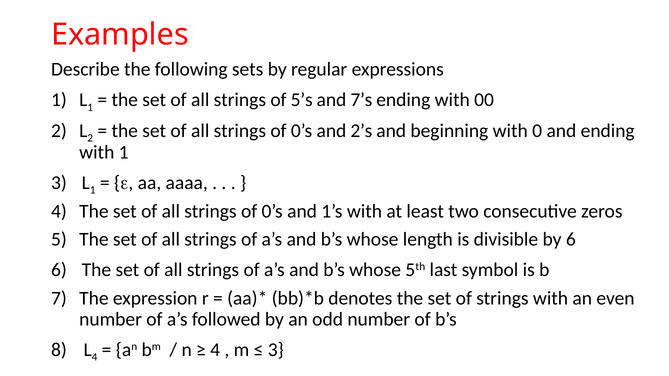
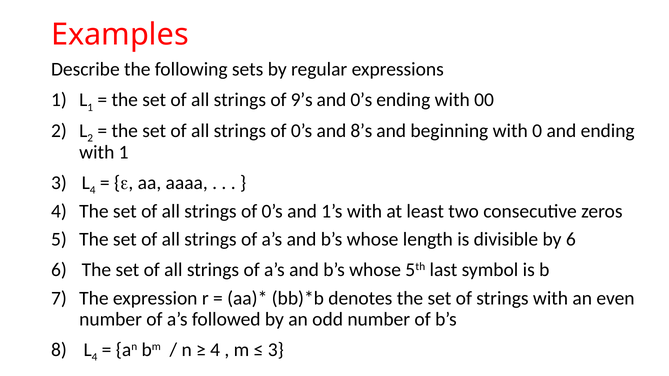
5’s: 5’s -> 9’s (302, 100)
and 7’s: 7’s -> 0’s (361, 100)
2’s: 2’s -> 8’s (361, 131)
1: 1 -> 4 (93, 190)
